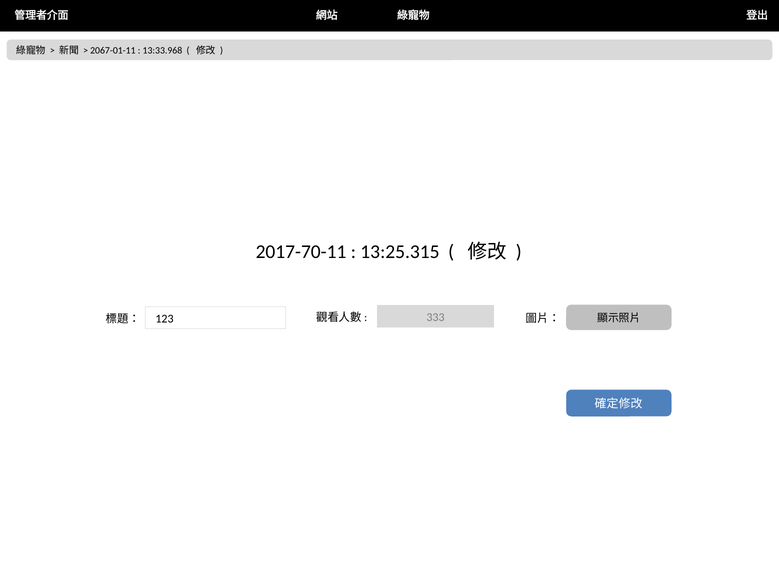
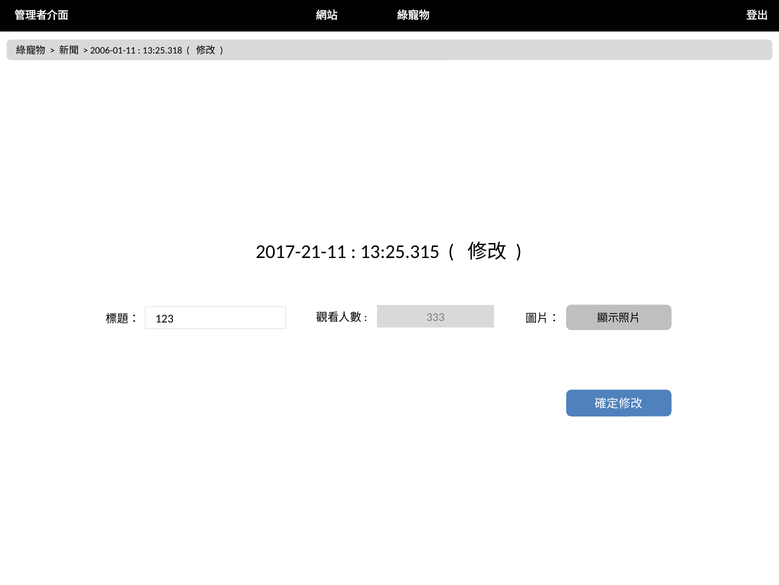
2067-01-11: 2067-01-11 -> 2006-01-11 (113, 50)
13:33.968: 13:33.968 -> 13:25.318 (162, 50)
2017-70-11: 2017-70-11 -> 2017-21-11 (301, 252)
